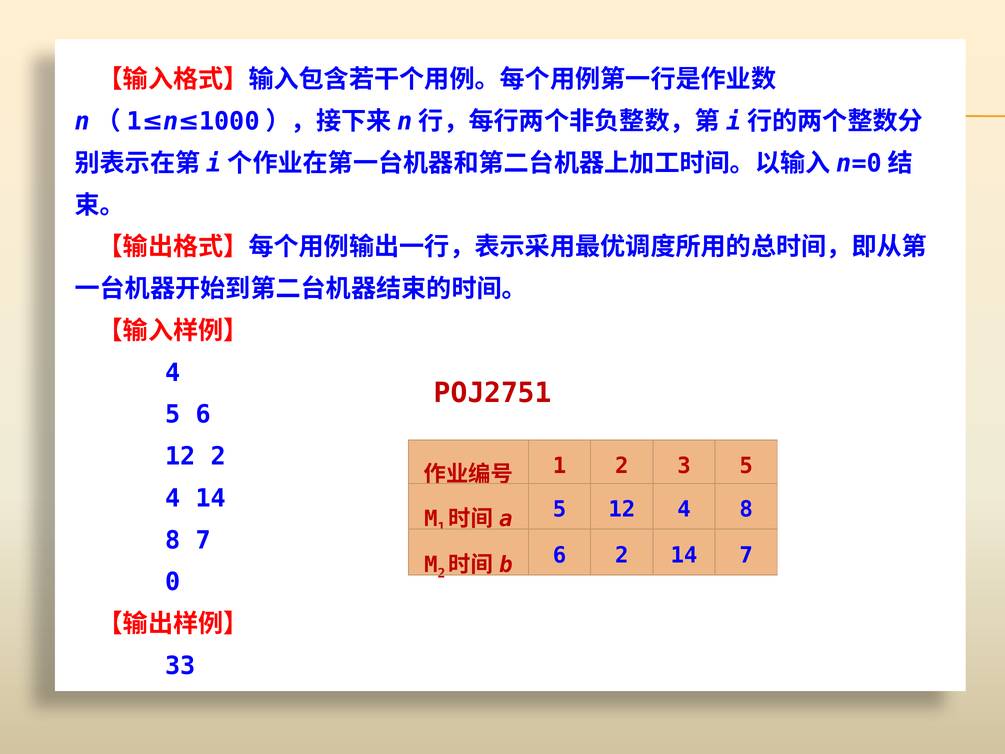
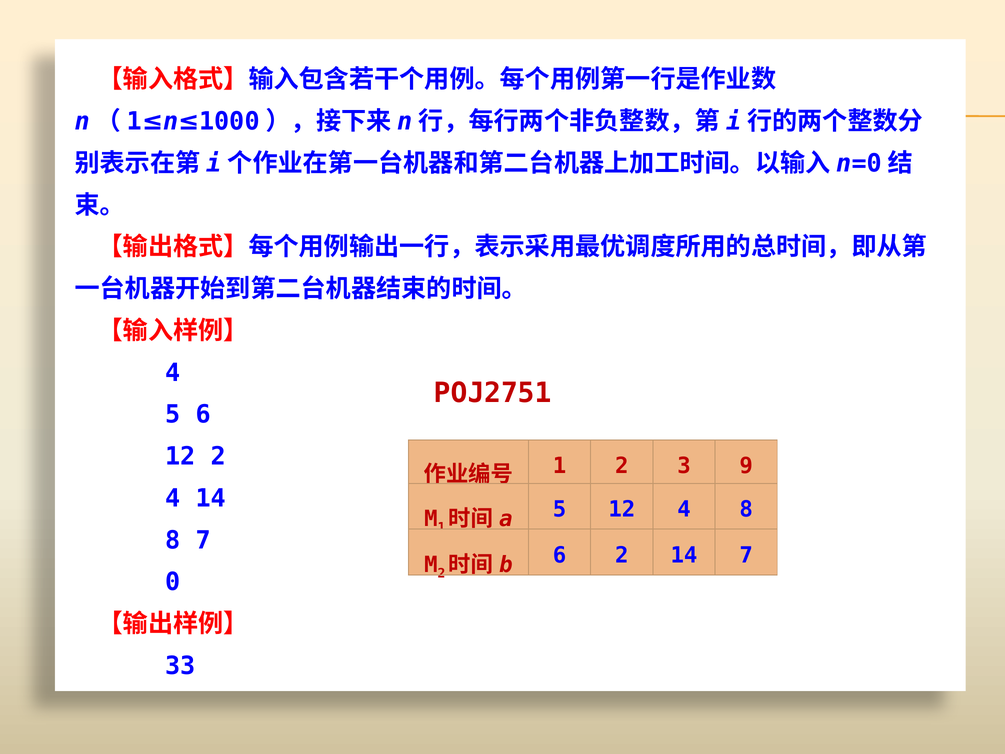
3 5: 5 -> 9 (746, 466)
